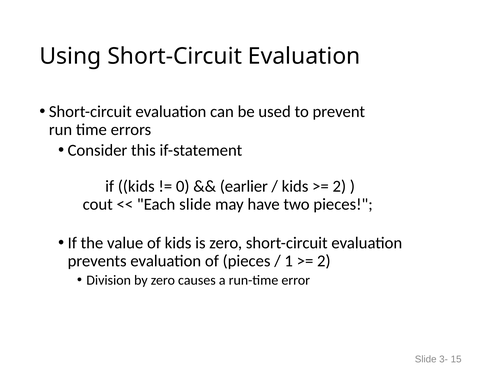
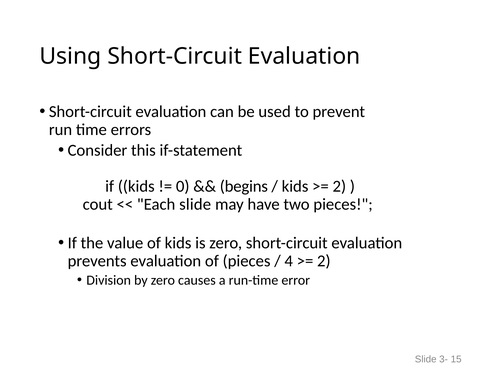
earlier: earlier -> begins (244, 186)
1: 1 -> 4 (289, 261)
